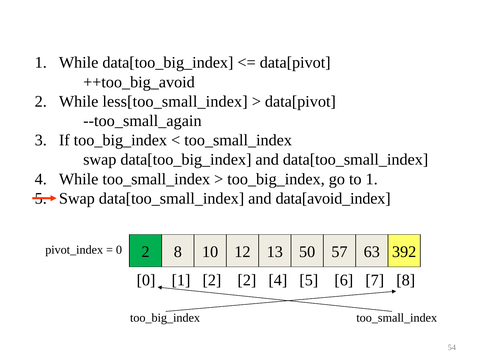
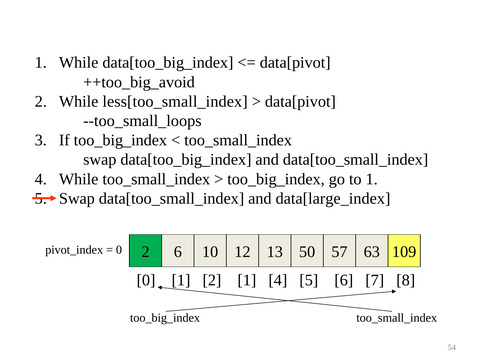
--too_small_again: --too_small_again -> --too_small_loops (142, 121)
data[avoid_index: data[avoid_index -> data[large_index (333, 198)
2 8: 8 -> 6 (178, 252)
392: 392 -> 109 (404, 252)
2 2: 2 -> 1 (247, 280)
